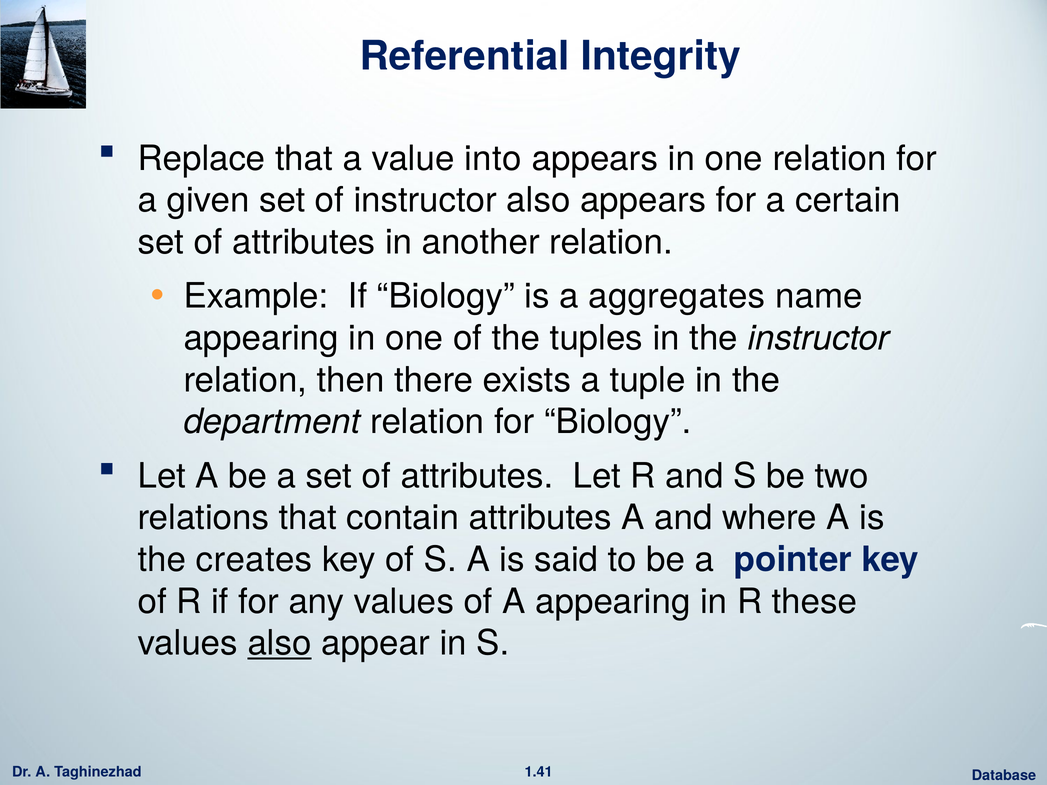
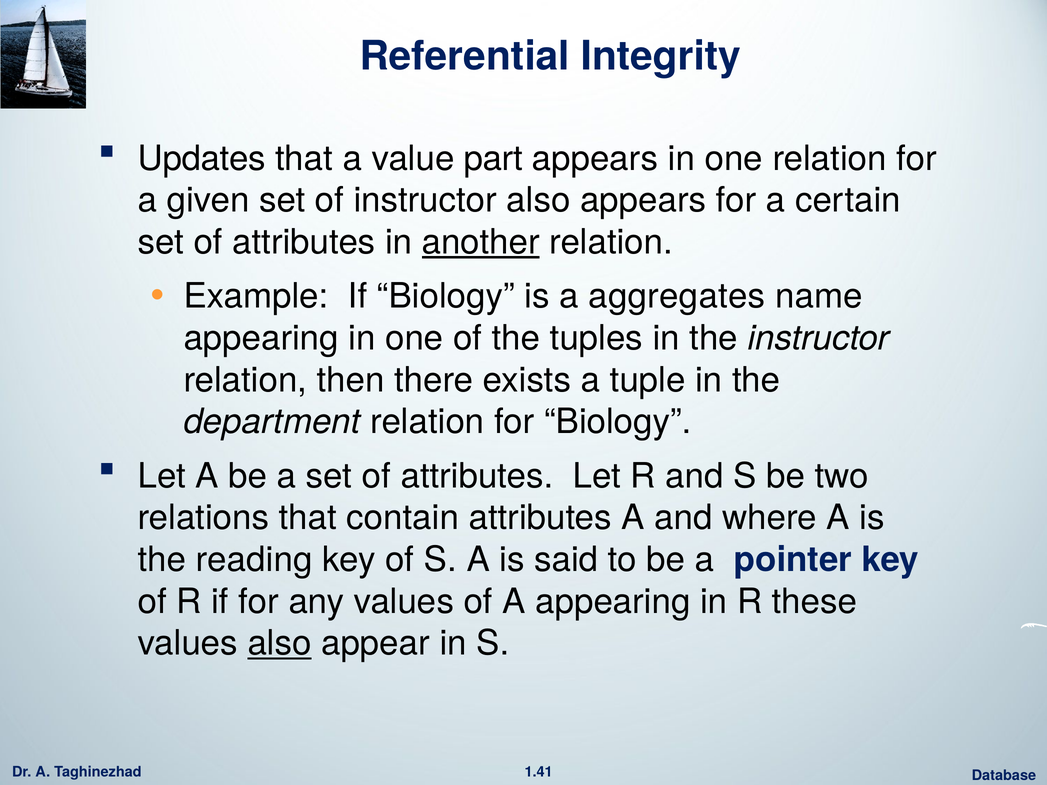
Replace: Replace -> Updates (202, 159)
into: into -> part (493, 159)
another underline: none -> present (481, 242)
creates: creates -> reading (254, 560)
